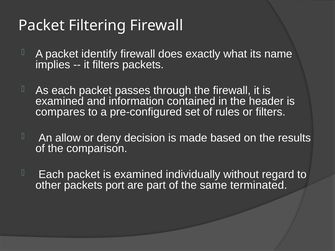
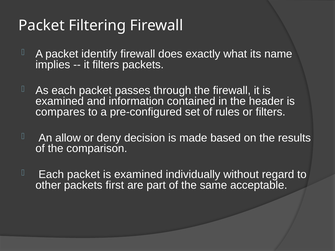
port: port -> first (115, 185)
terminated: terminated -> acceptable (259, 185)
